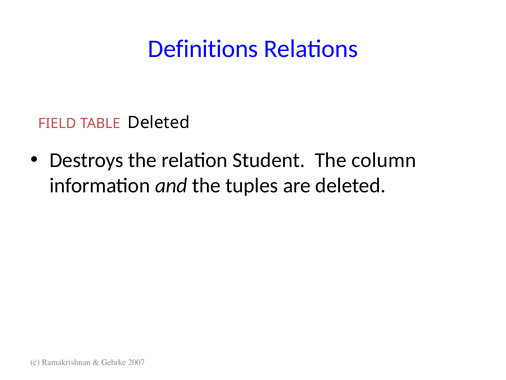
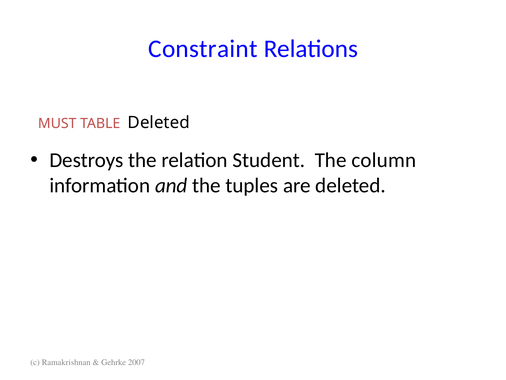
Definitions: Definitions -> Constraint (203, 49)
FIELD: FIELD -> MUST (57, 124)
